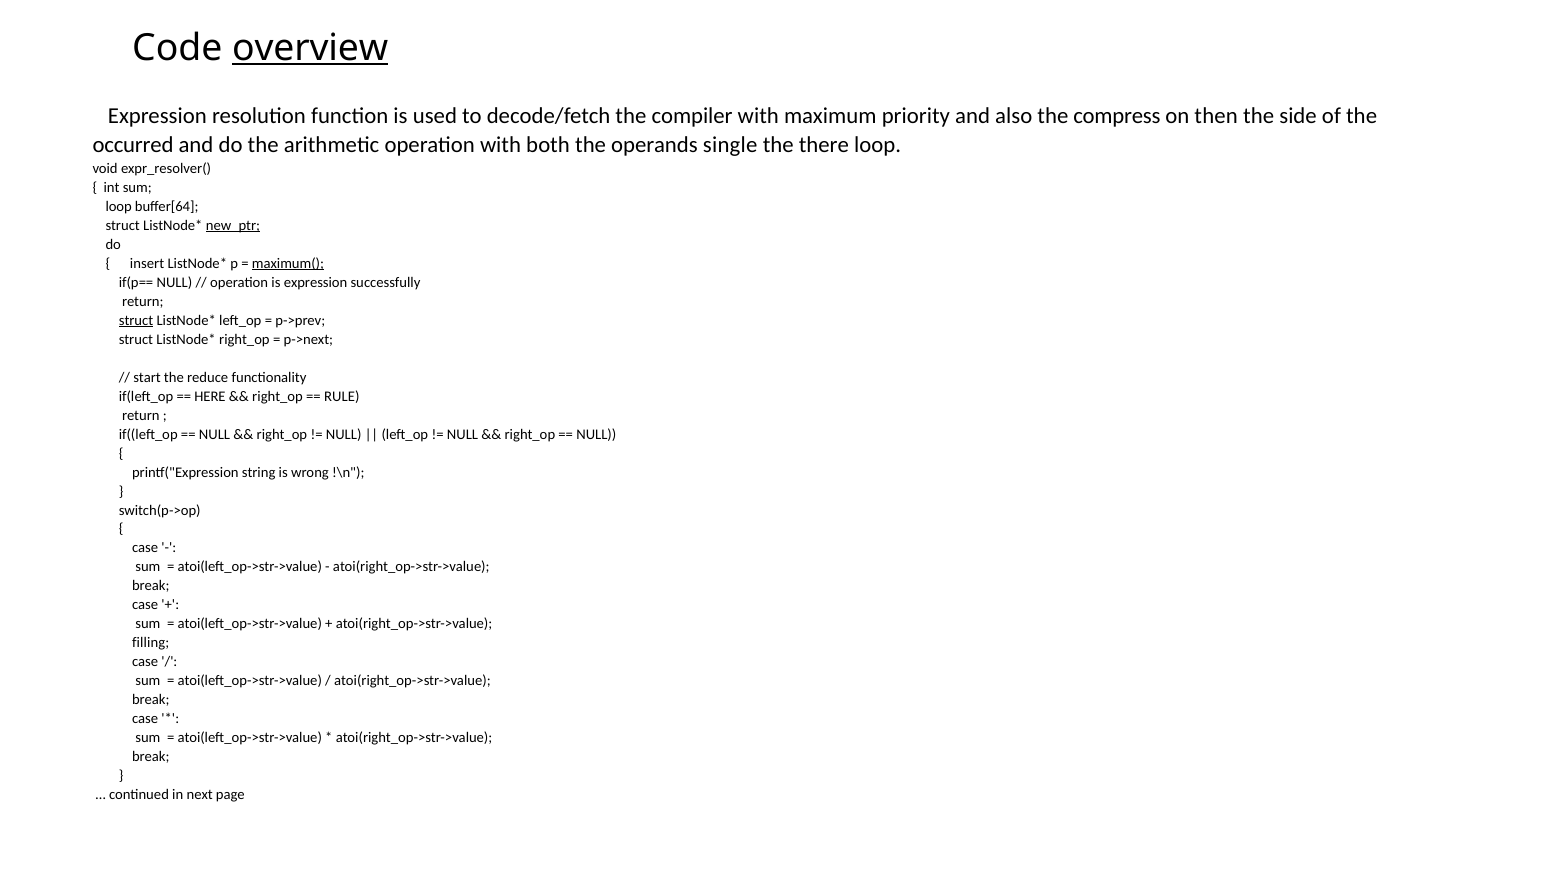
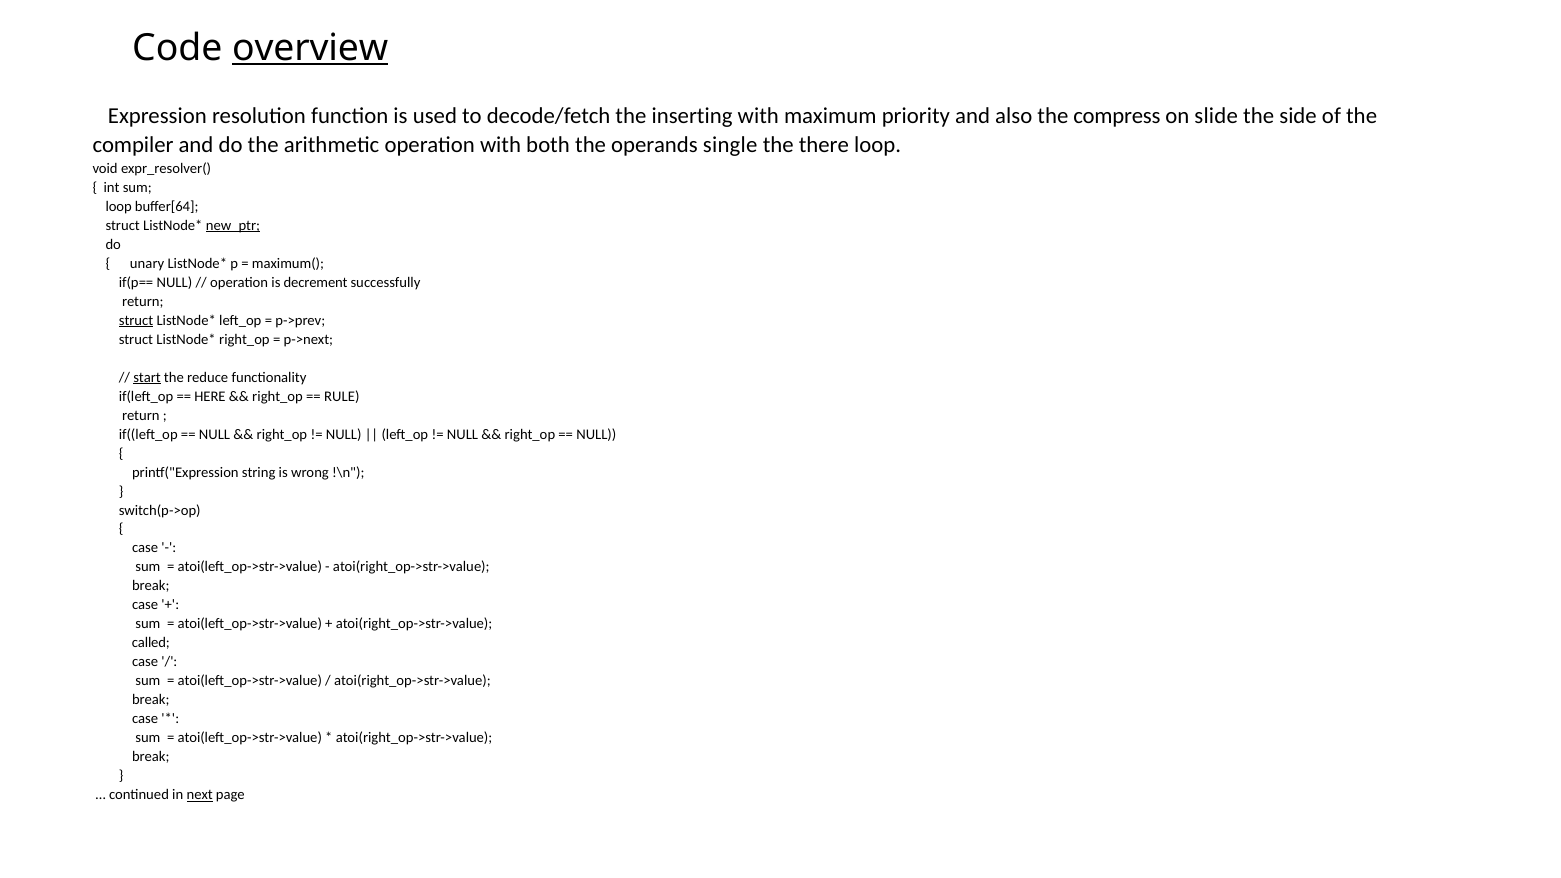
compiler: compiler -> inserting (692, 116)
then: then -> slide (1216, 116)
occurred: occurred -> compiler (133, 145)
insert: insert -> unary (147, 263)
maximum( underline: present -> none (288, 263)
is expression: expression -> decrement (316, 282)
start underline: none -> present (147, 377)
filling: filling -> called (151, 643)
next underline: none -> present (200, 795)
